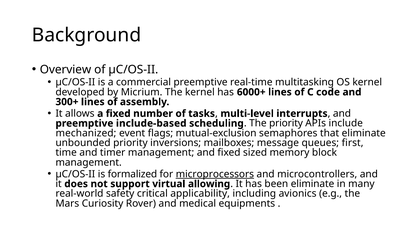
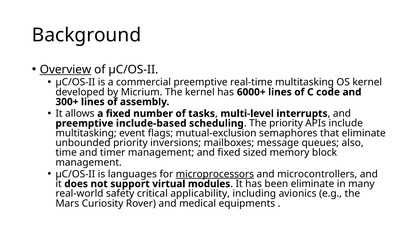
Overview underline: none -> present (66, 70)
mechanized: mechanized -> multitasking (86, 133)
first: first -> also (353, 143)
formalized: formalized -> languages (132, 174)
allowing: allowing -> modules (209, 184)
